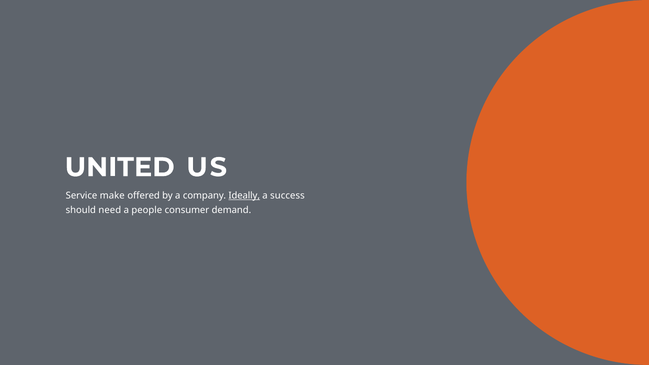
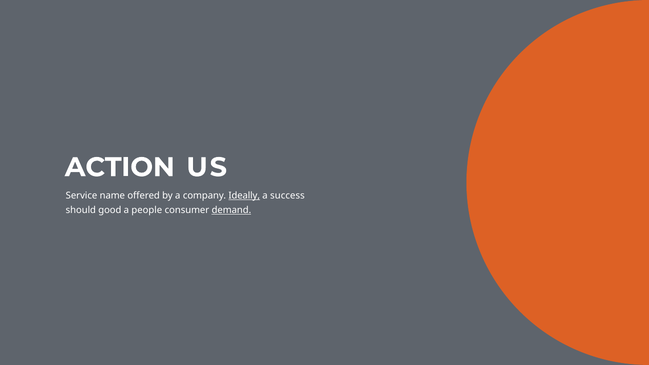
UNITED: UNITED -> ACTION (120, 167)
make: make -> name (112, 196)
need: need -> good (110, 210)
demand underline: none -> present (231, 210)
